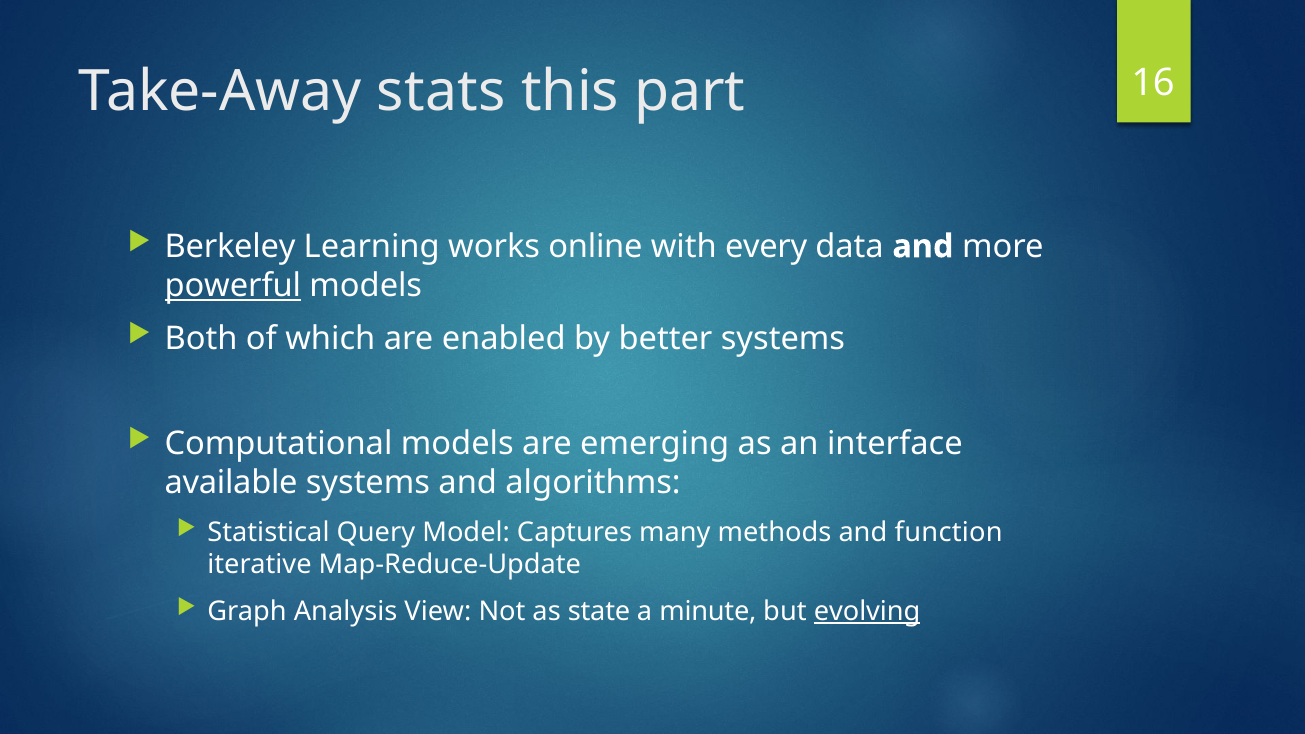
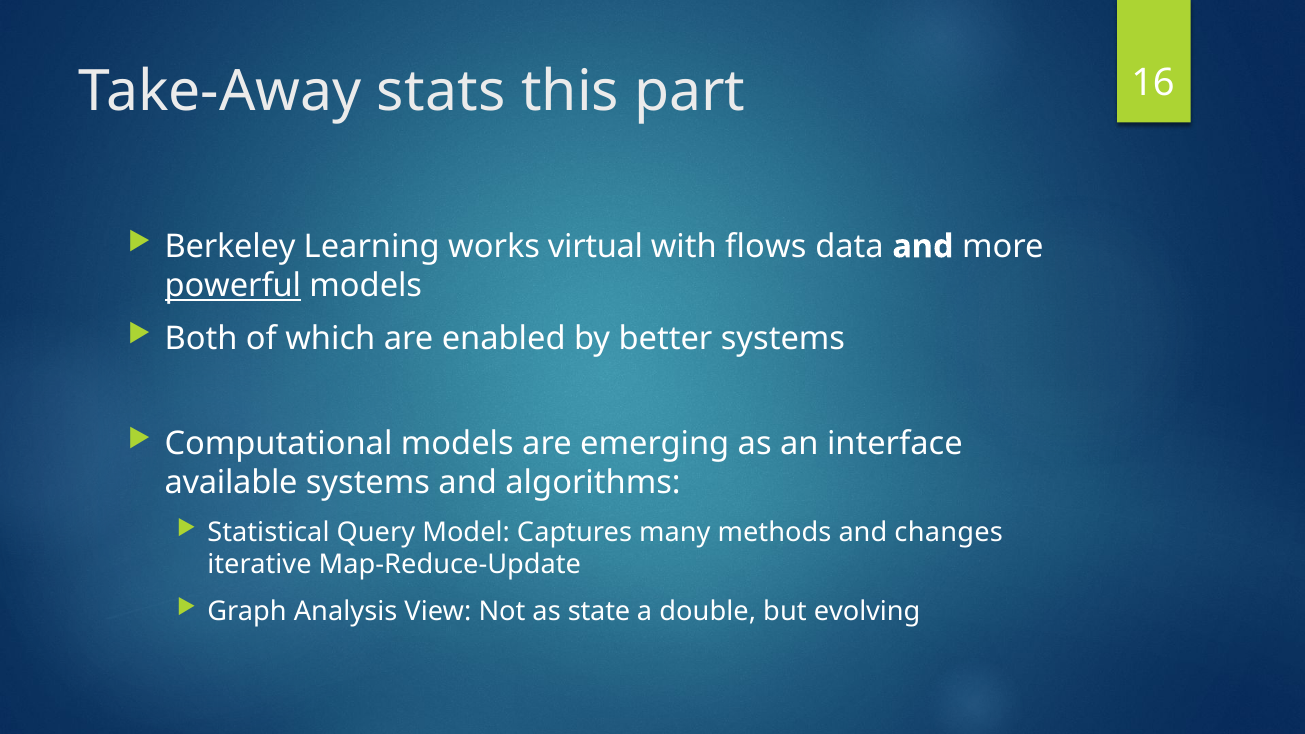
online: online -> virtual (596, 247)
every: every -> flows (766, 247)
function: function -> changes (949, 532)
minute: minute -> double (708, 611)
evolving underline: present -> none (867, 611)
